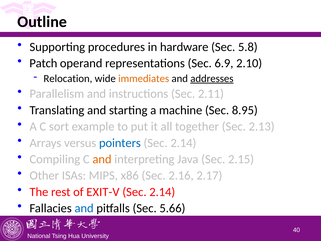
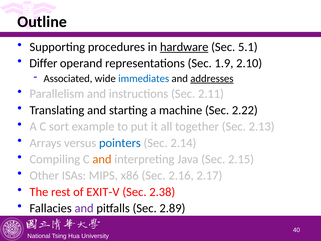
hardware underline: none -> present (184, 47)
5.8: 5.8 -> 5.1 (248, 47)
Patch: Patch -> Differ (43, 63)
6.9: 6.9 -> 1.9 (224, 63)
Relocation: Relocation -> Associated (68, 78)
immediates colour: orange -> blue (144, 78)
8.95: 8.95 -> 2.22 (245, 110)
2.14: 2.14 -> 2.38 (162, 192)
and colour: blue -> purple (84, 208)
5.66: 5.66 -> 2.89 (172, 208)
